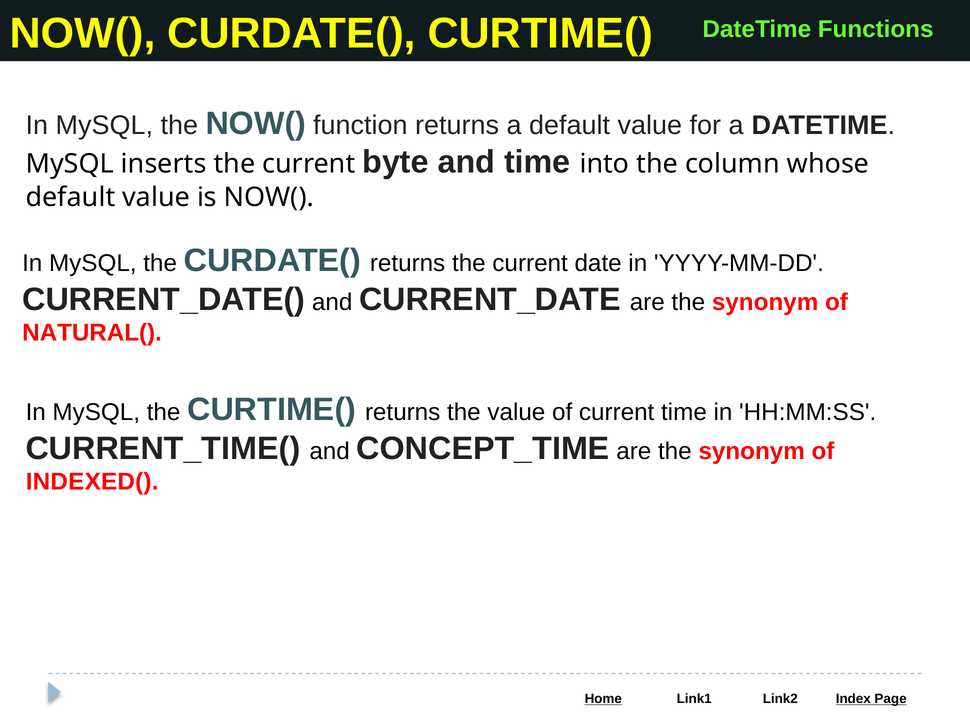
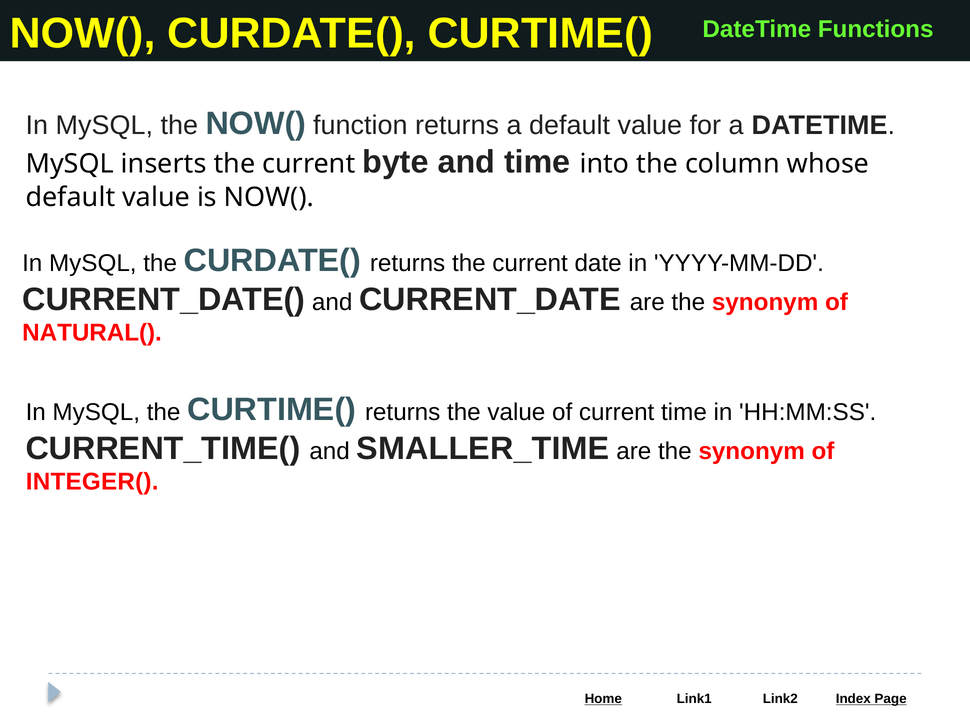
CONCEPT_TIME: CONCEPT_TIME -> SMALLER_TIME (483, 449)
INDEXED(: INDEXED( -> INTEGER( (92, 482)
